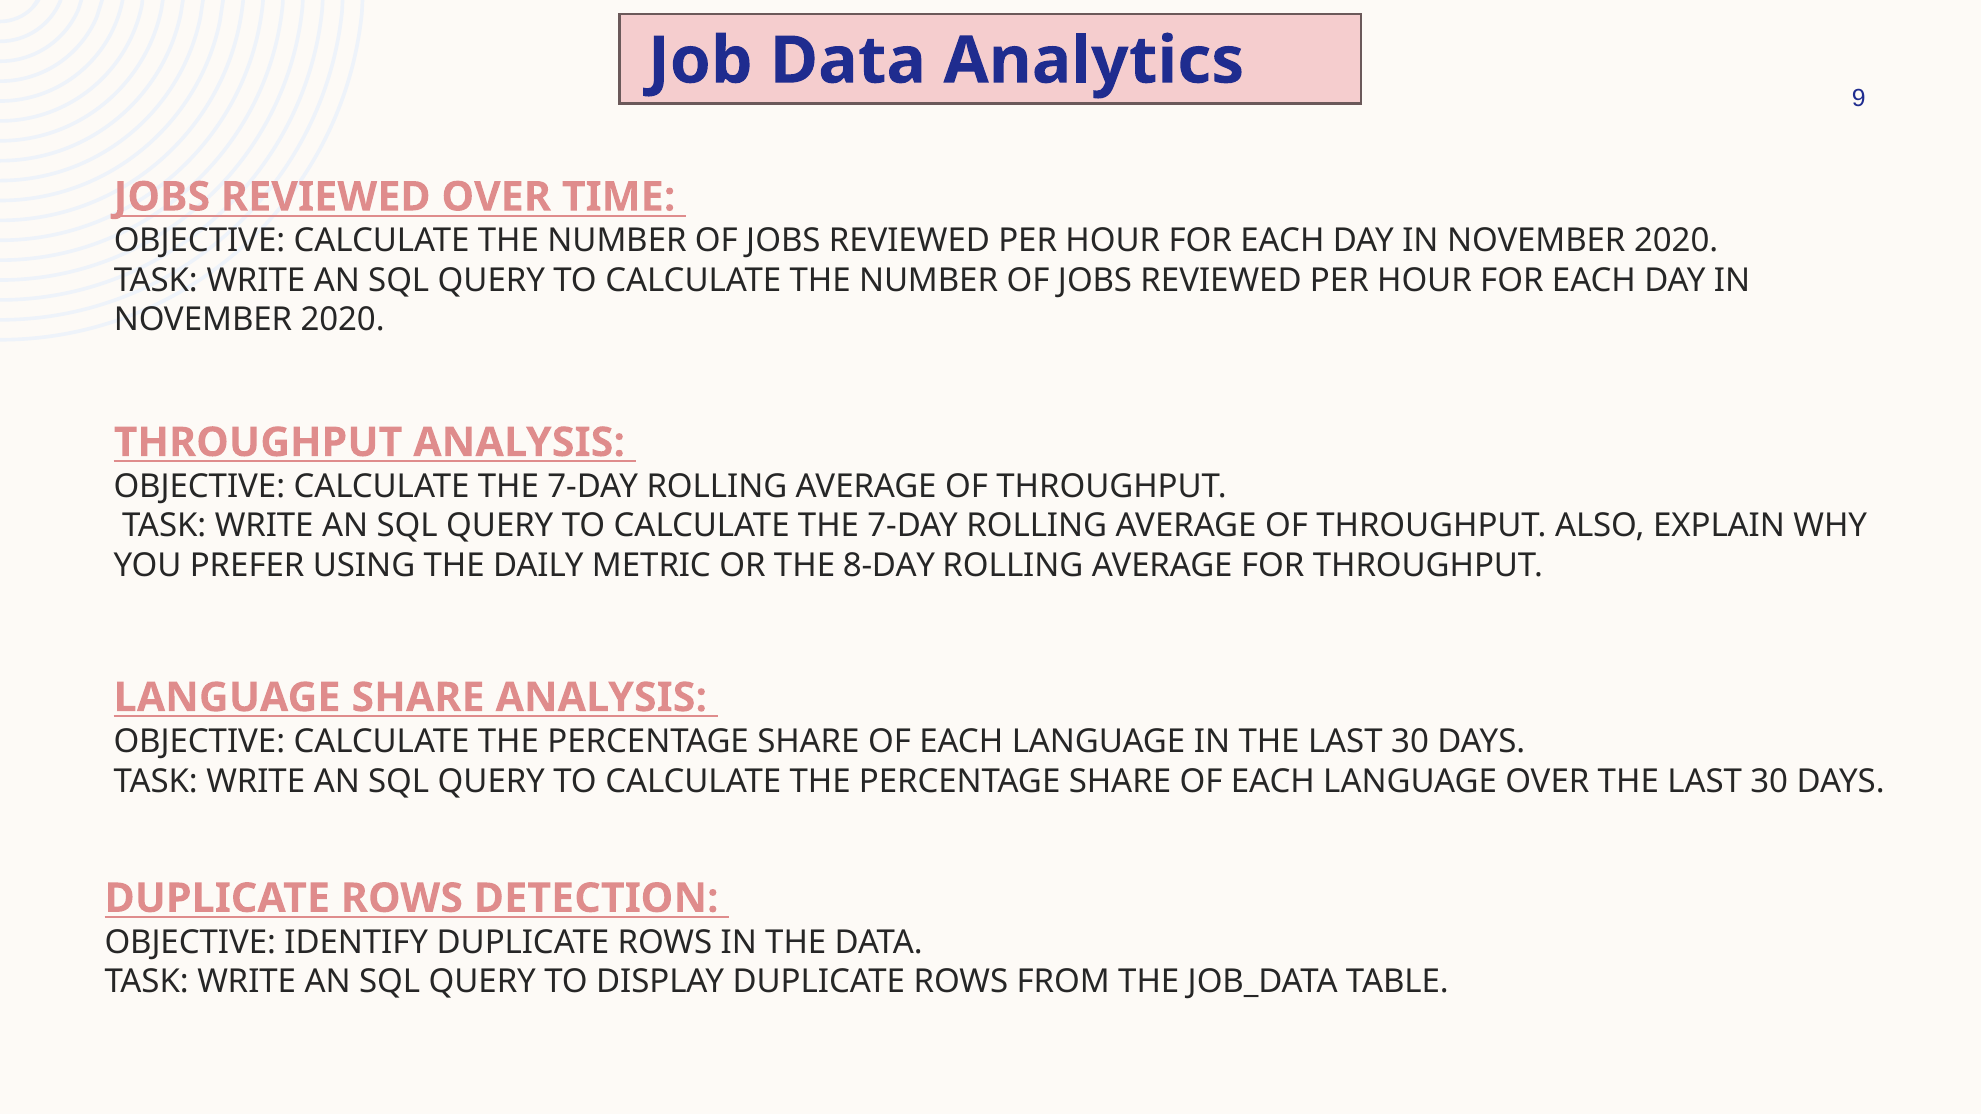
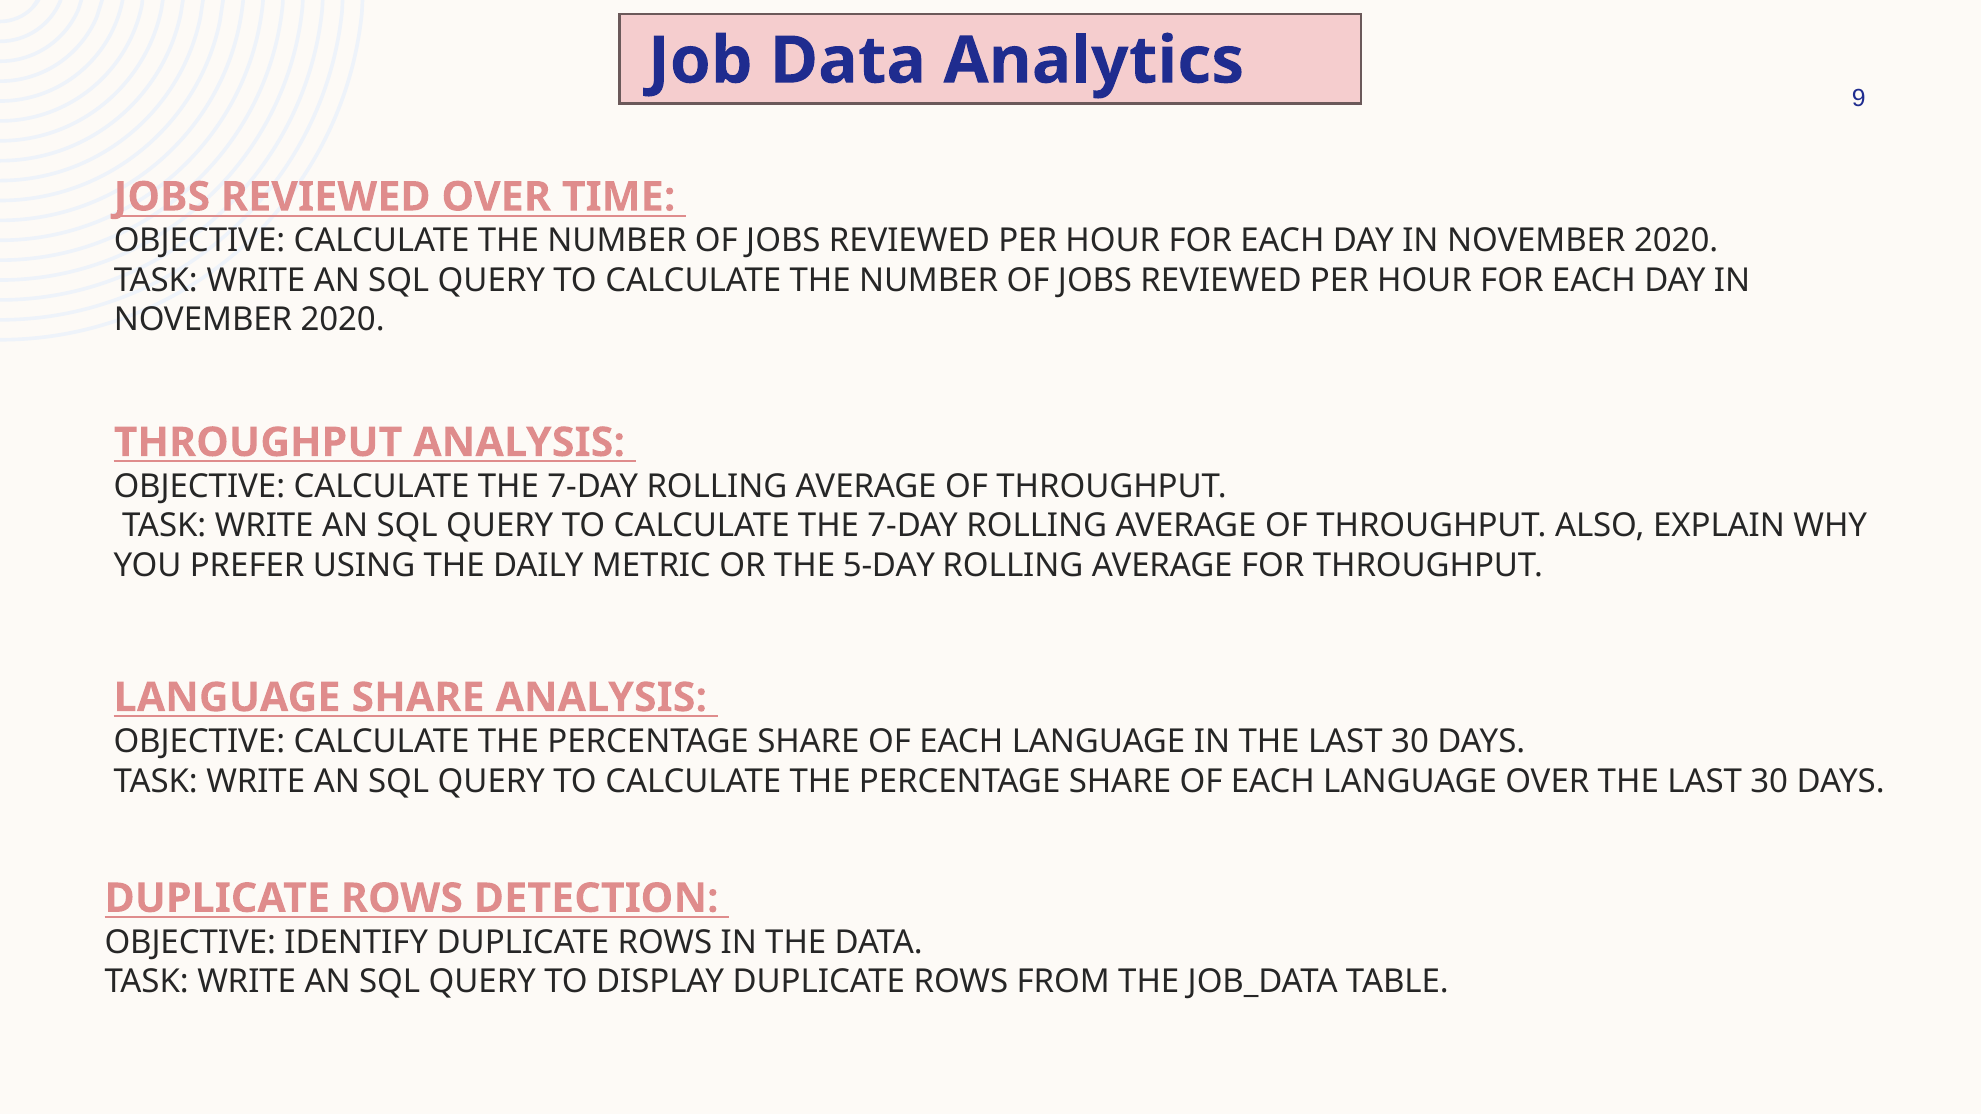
8-DAY: 8-DAY -> 5-DAY (889, 566)
